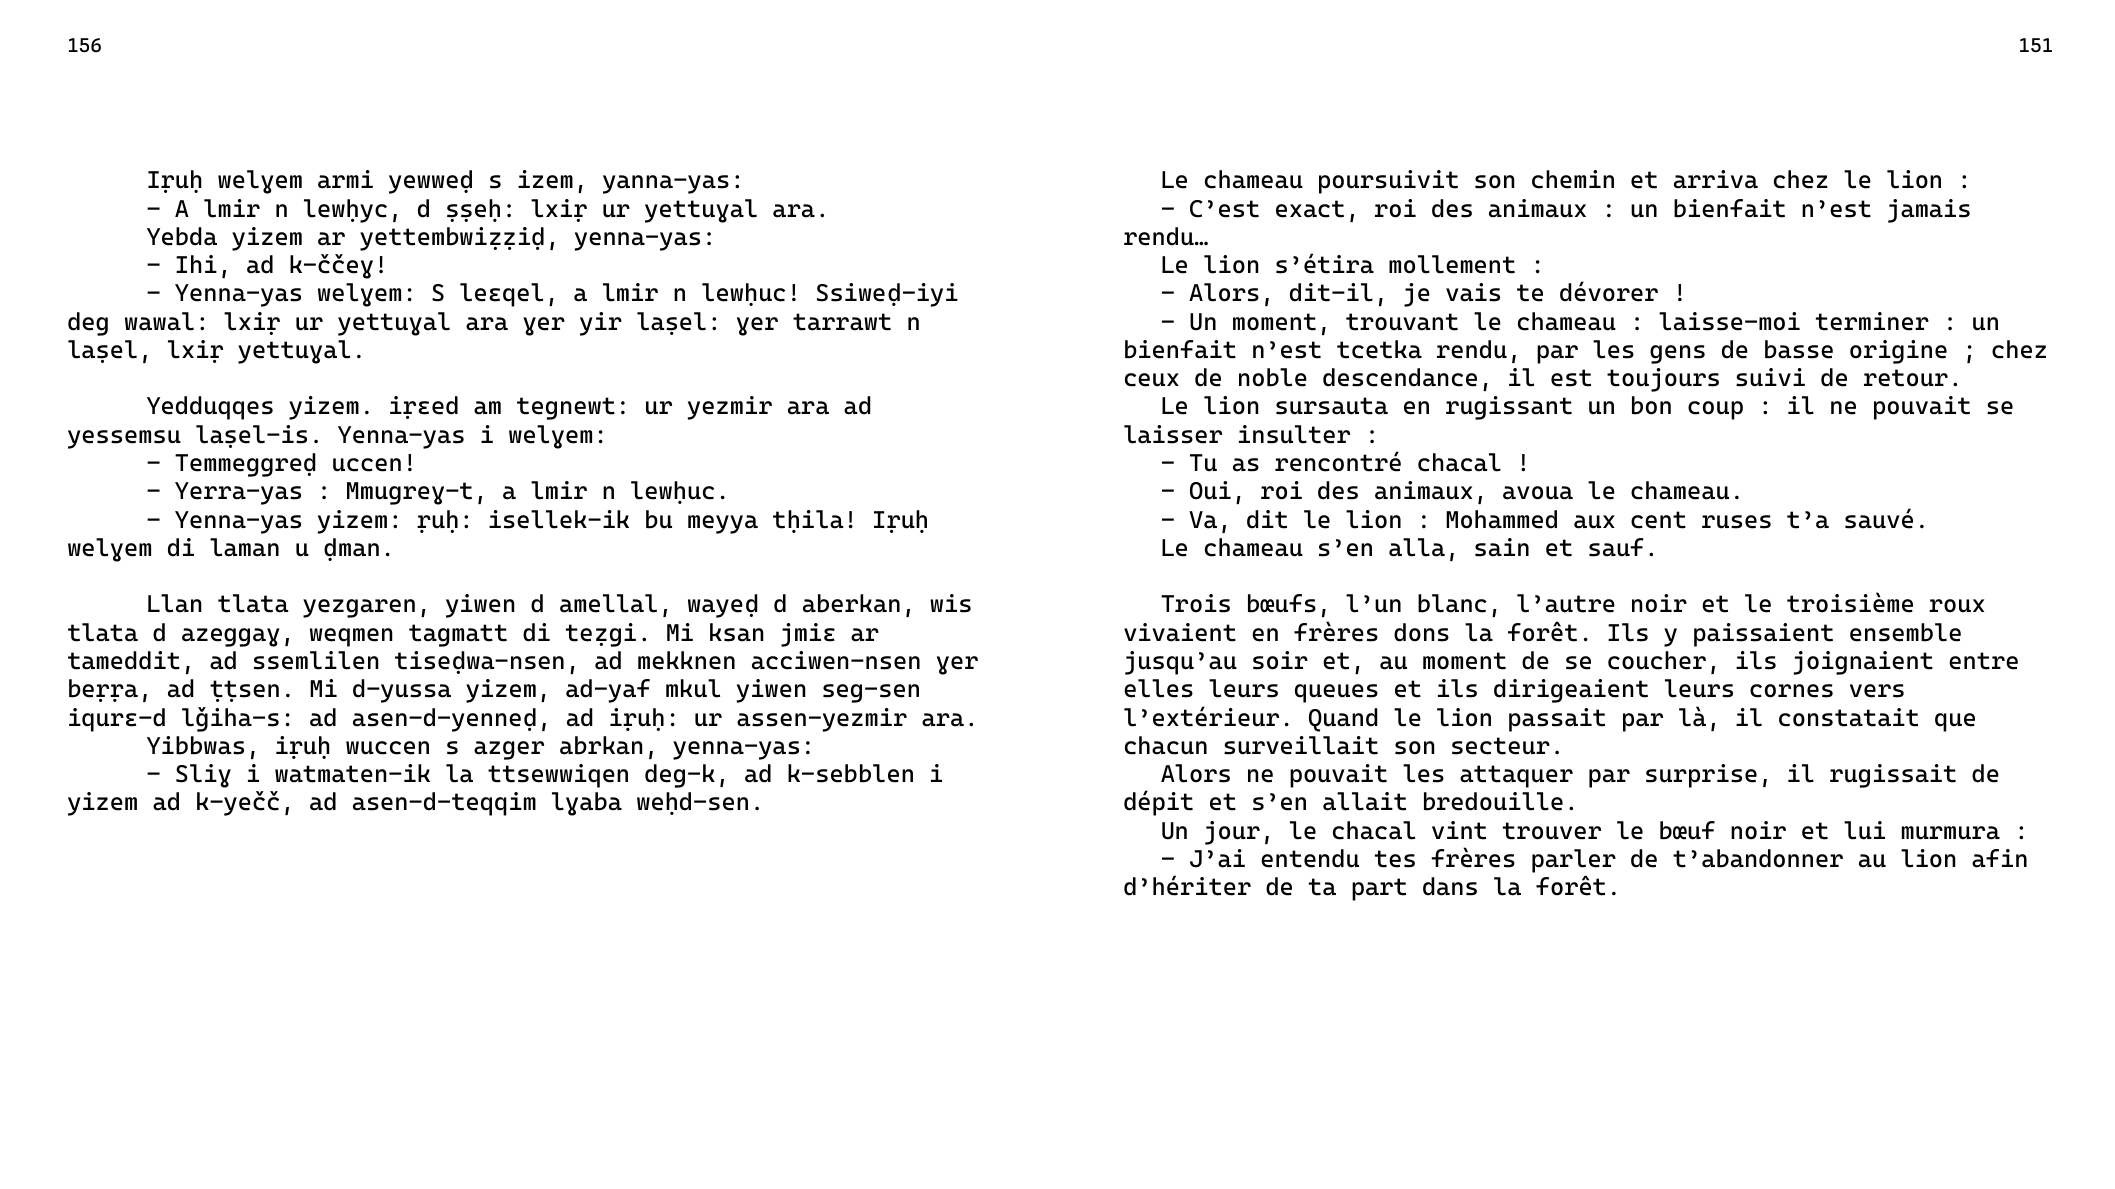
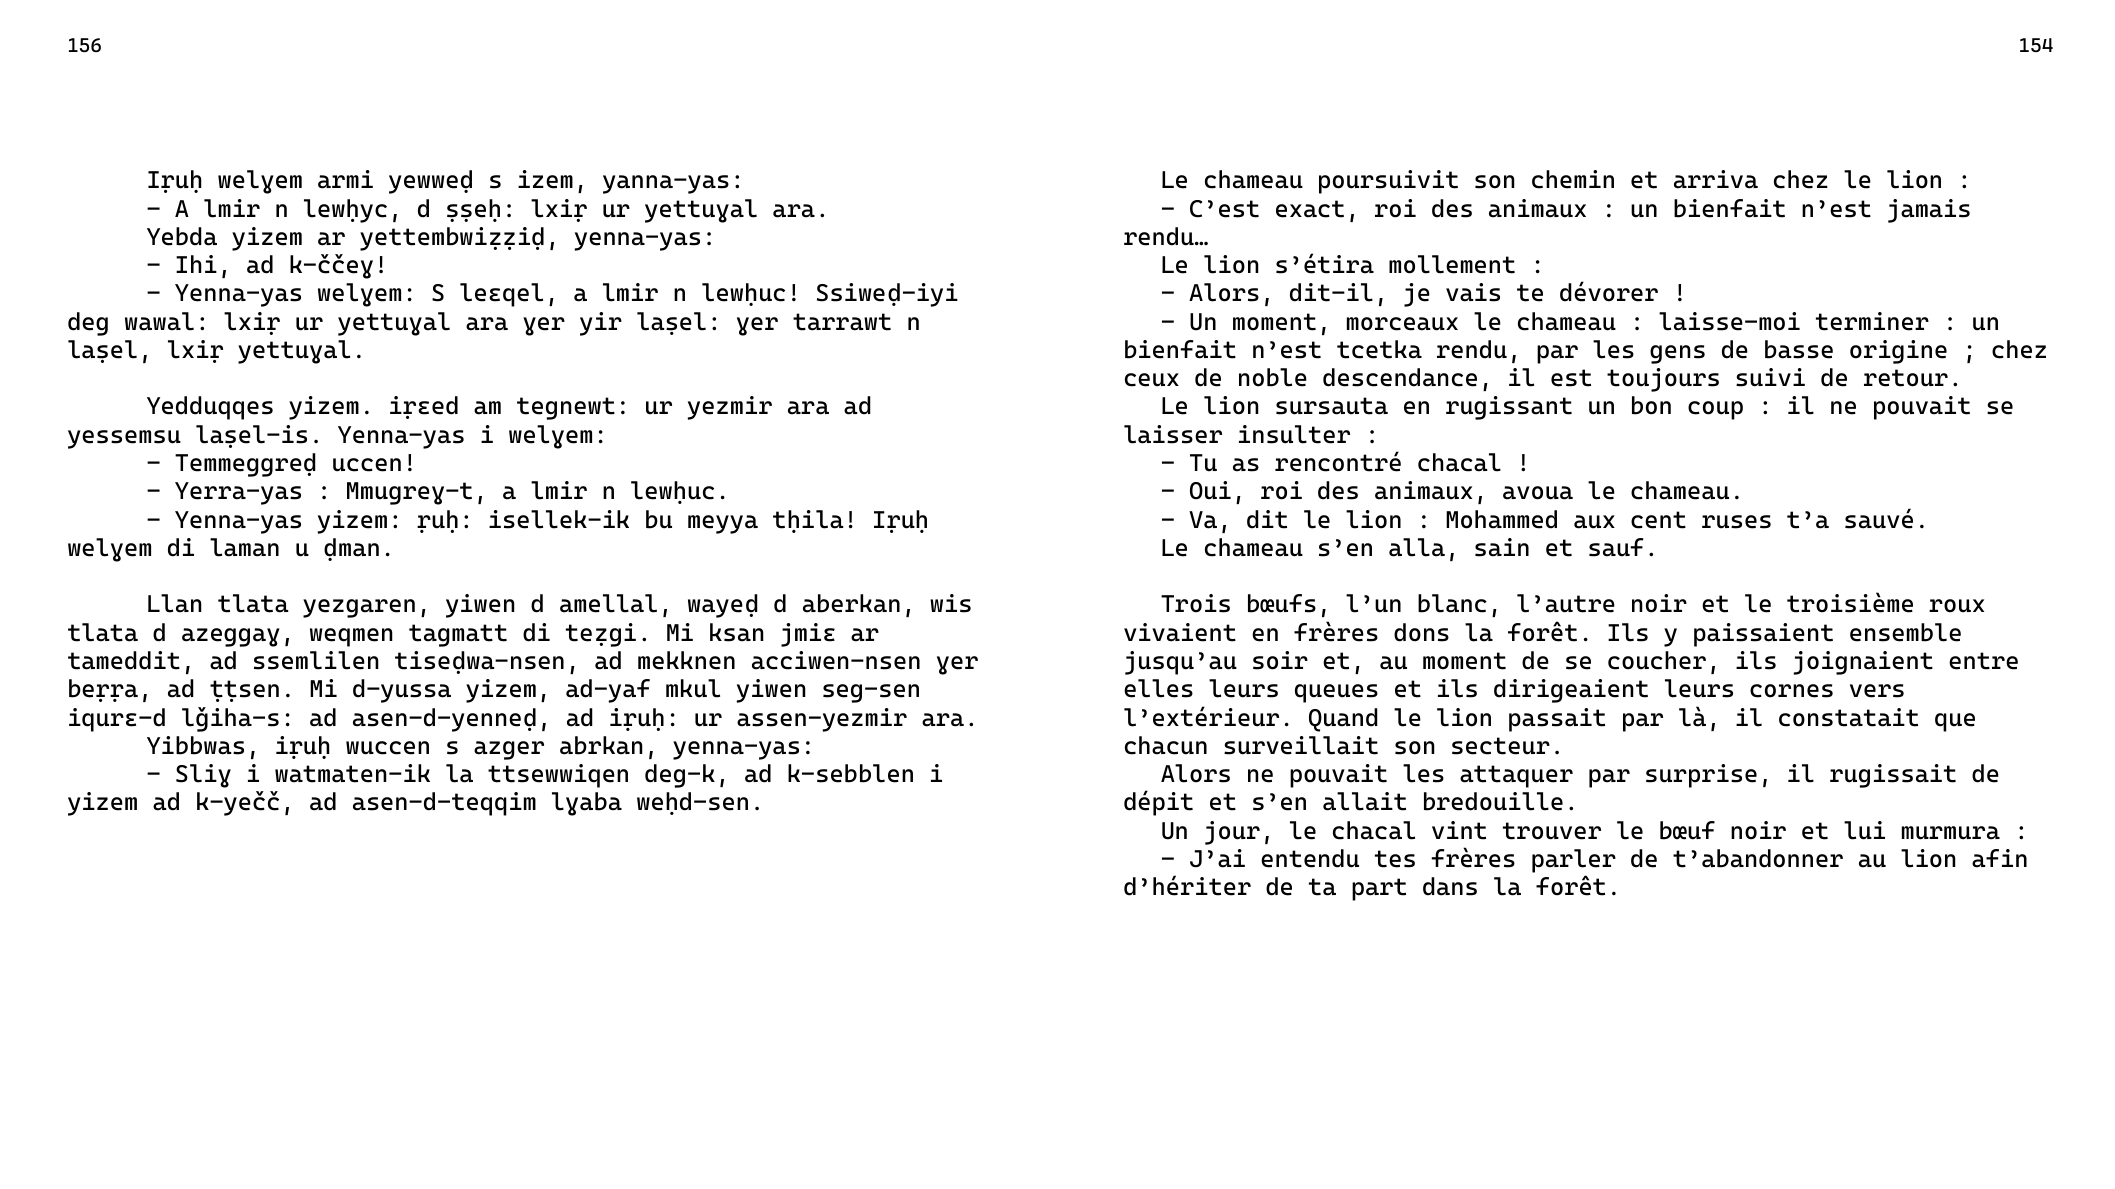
151: 151 -> 154 (2036, 46)
trouvant: trouvant -> morceaux (1402, 322)
